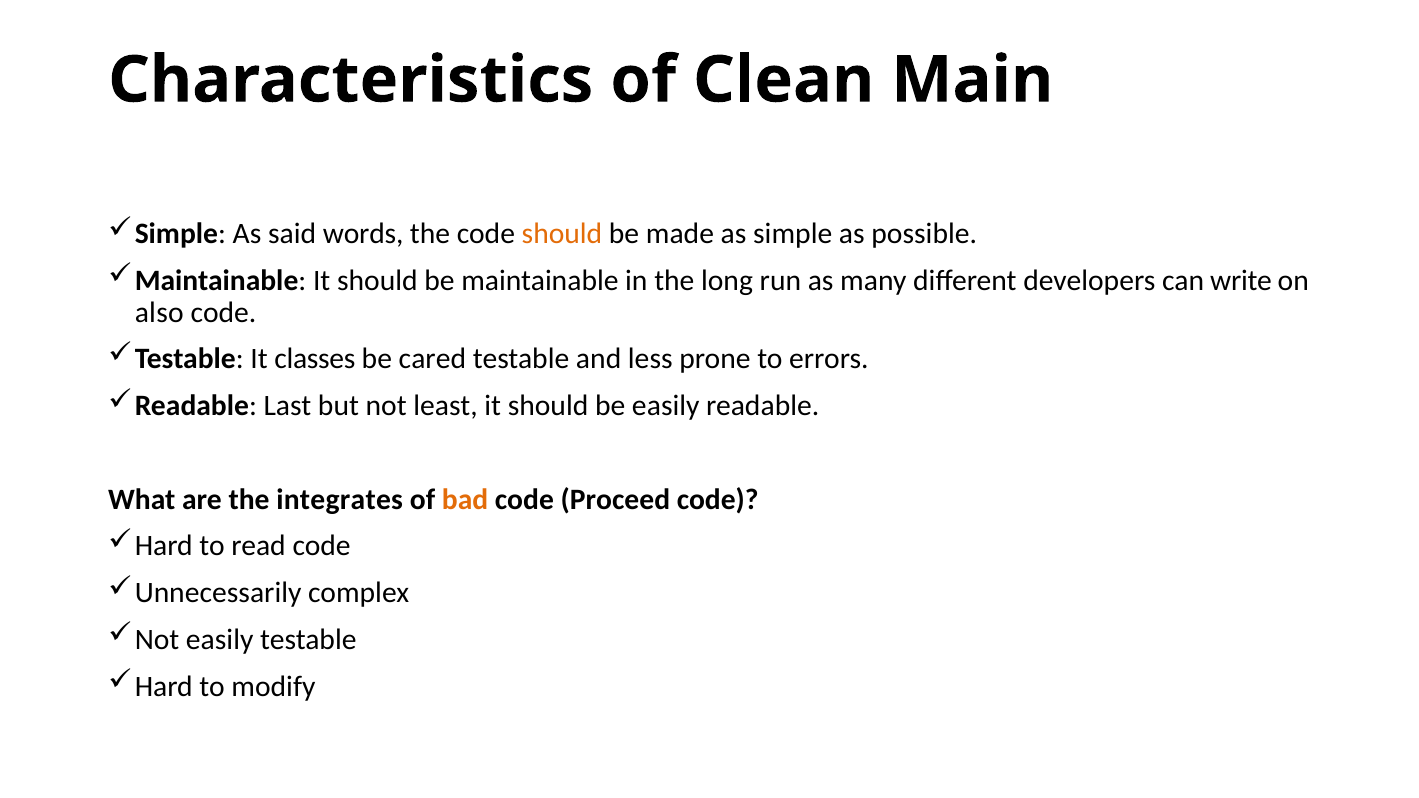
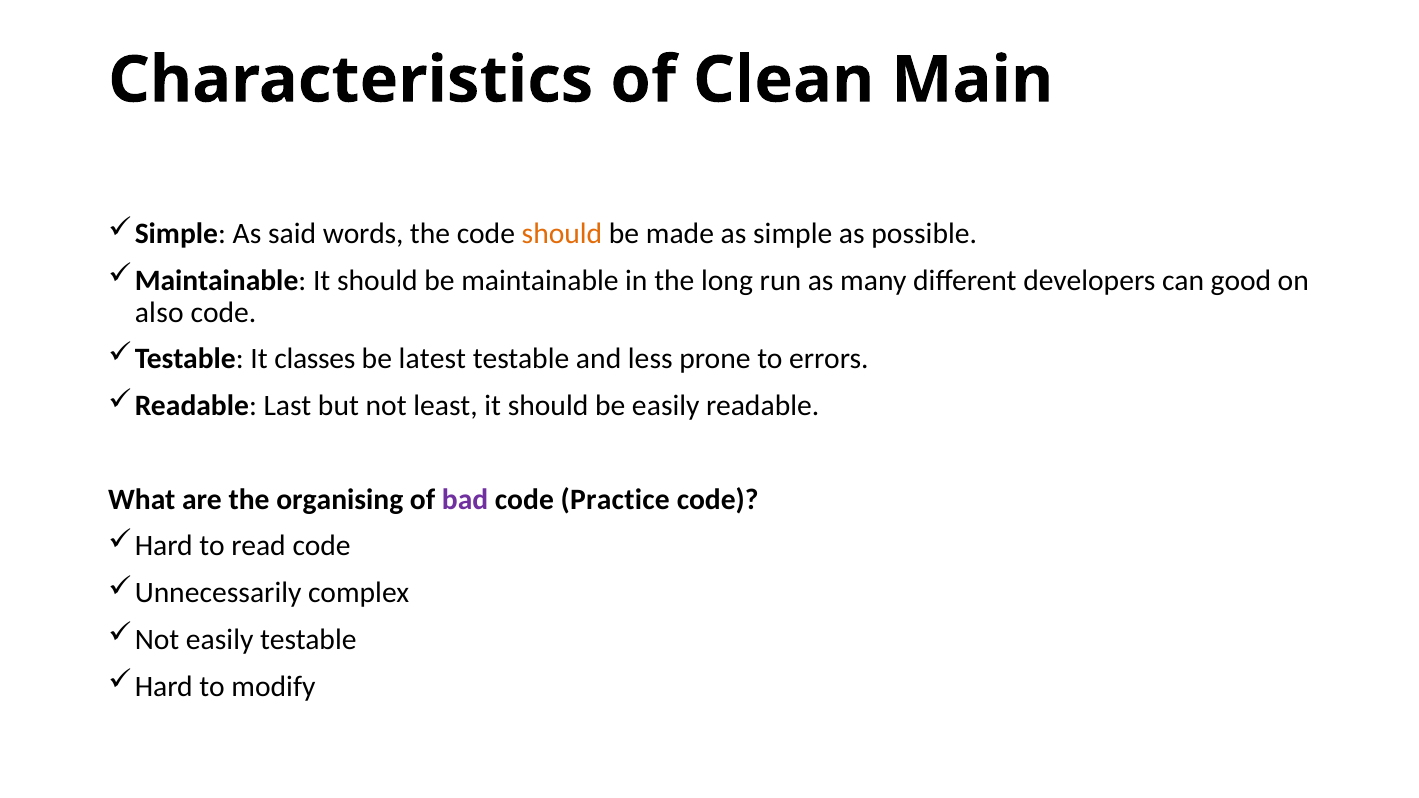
write: write -> good (1241, 280)
cared: cared -> latest (432, 359)
integrates: integrates -> organising (340, 499)
bad colour: orange -> purple (465, 499)
Proceed: Proceed -> Practice (615, 499)
